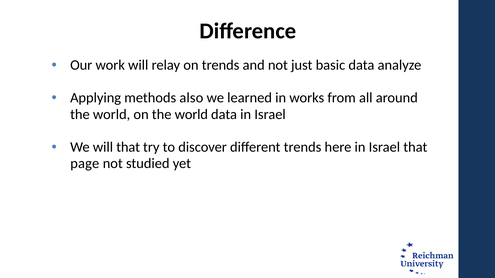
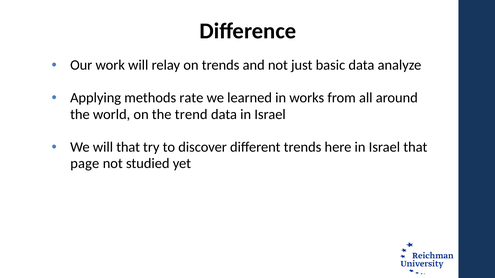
also: also -> rate (191, 98)
on the world: world -> trend (191, 114)
